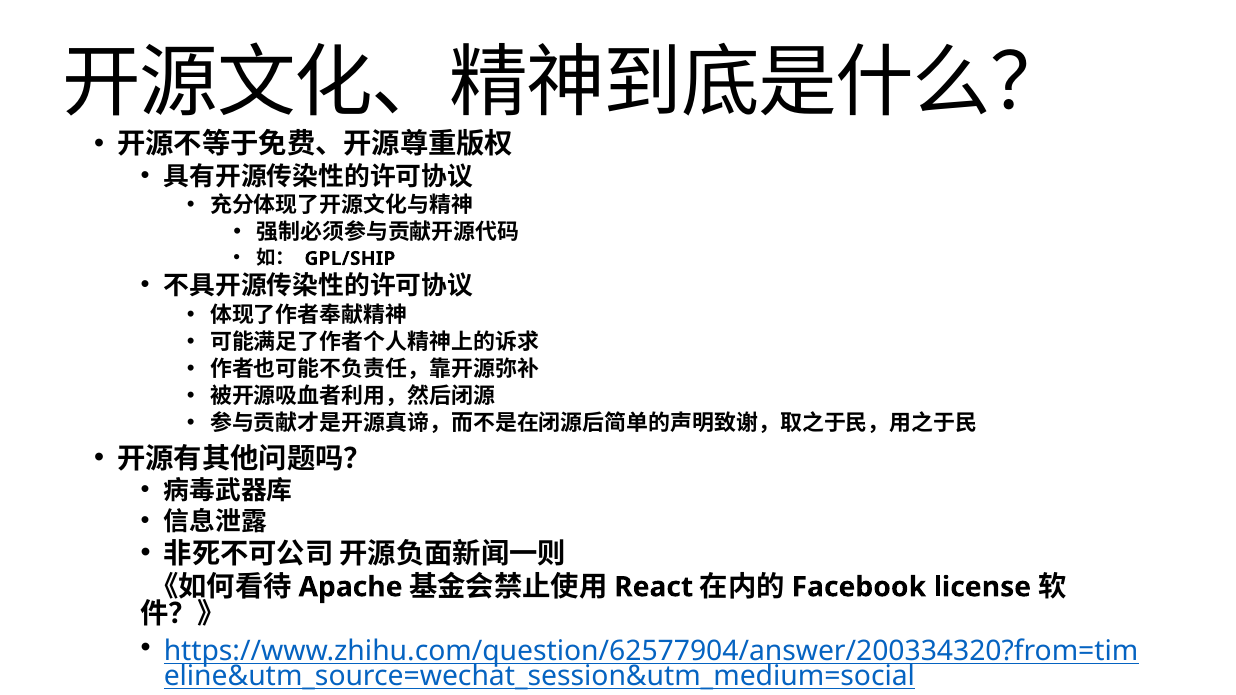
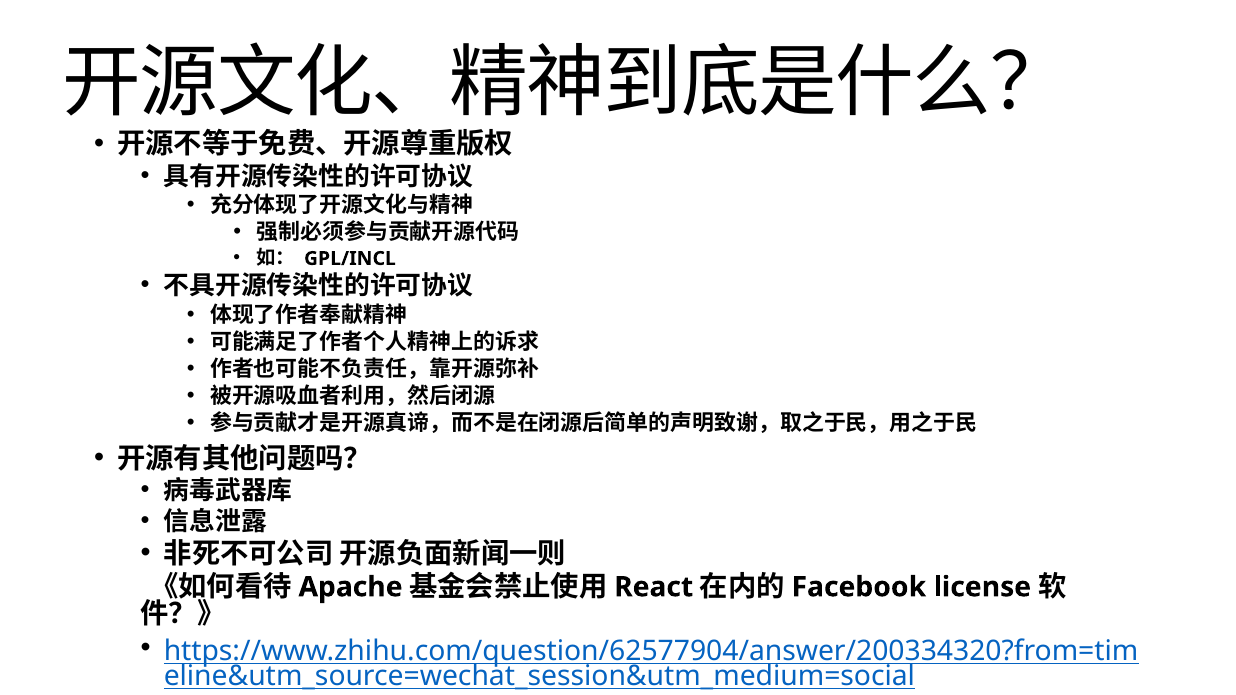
GPL/SHIP: GPL/SHIP -> GPL/INCL (350, 259)
